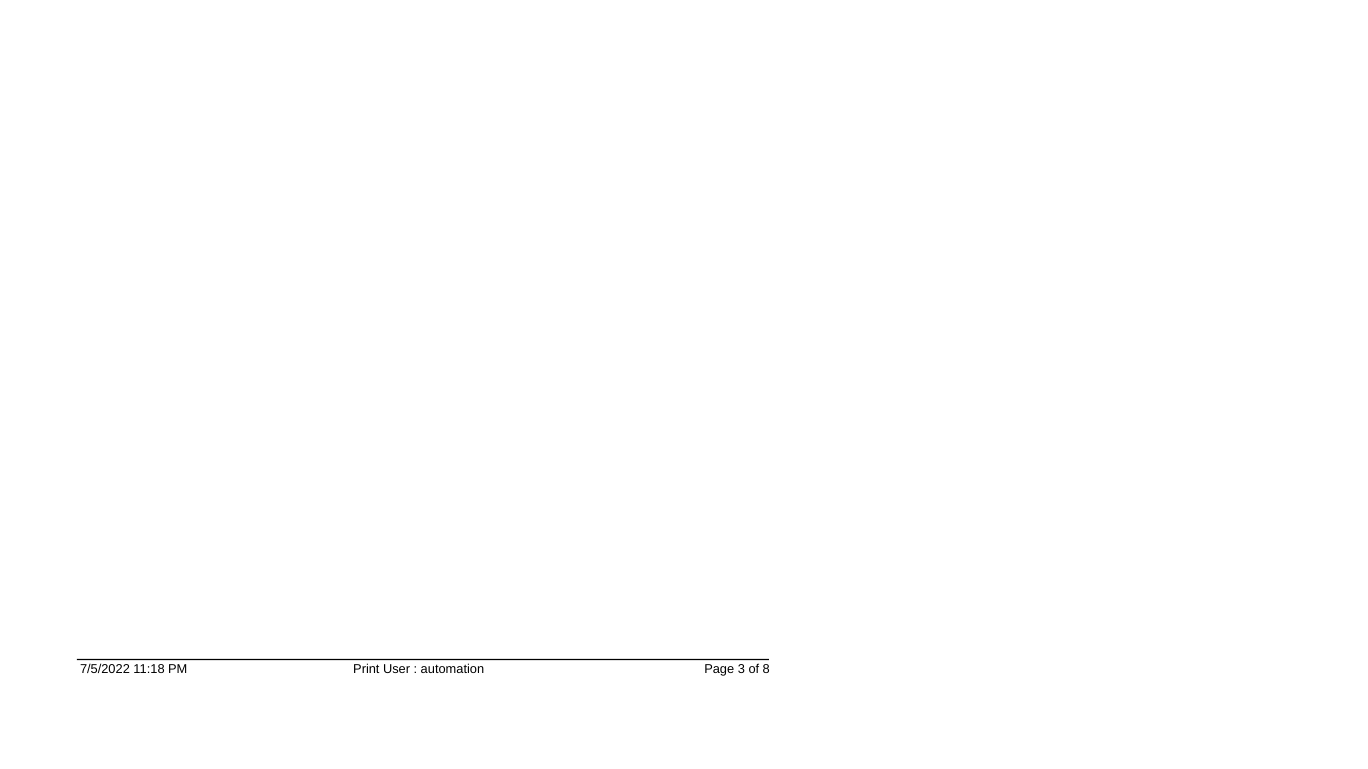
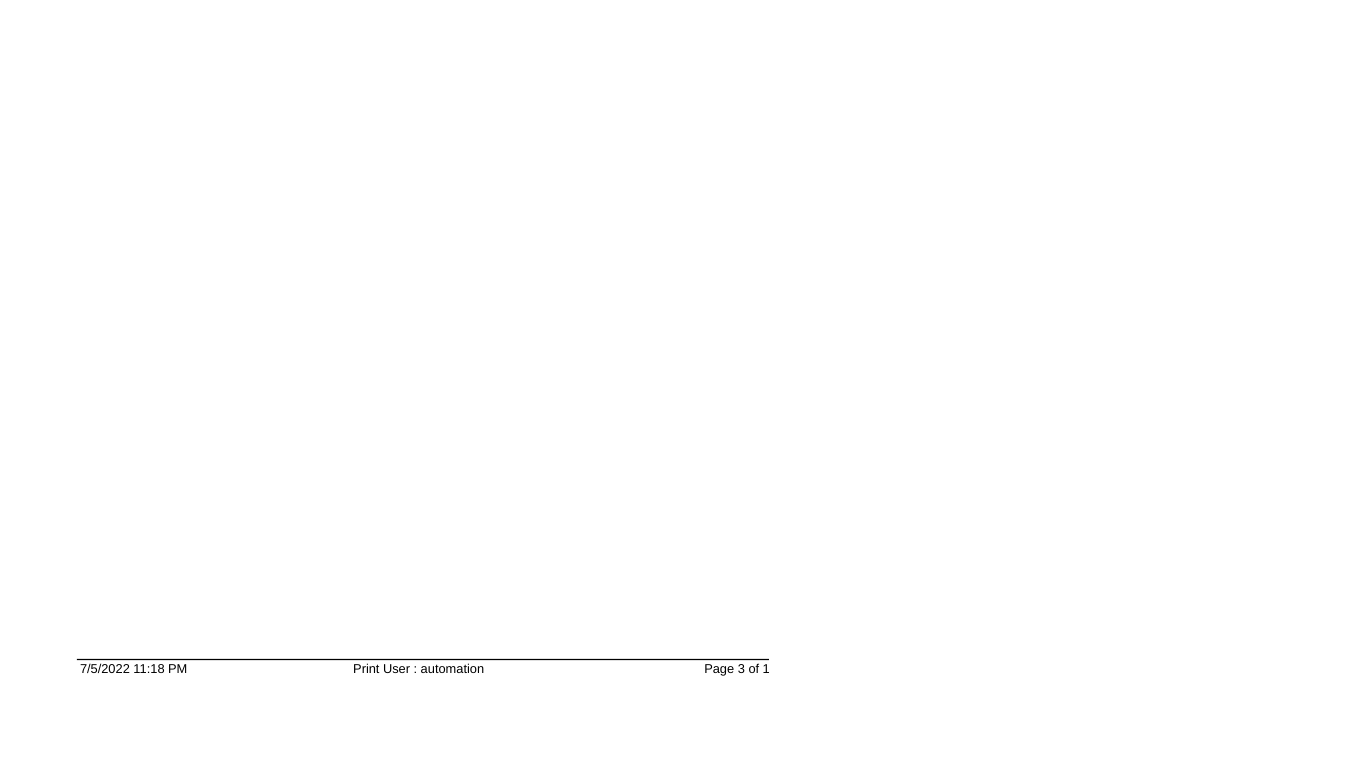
8: 8 -> 1 (766, 670)
